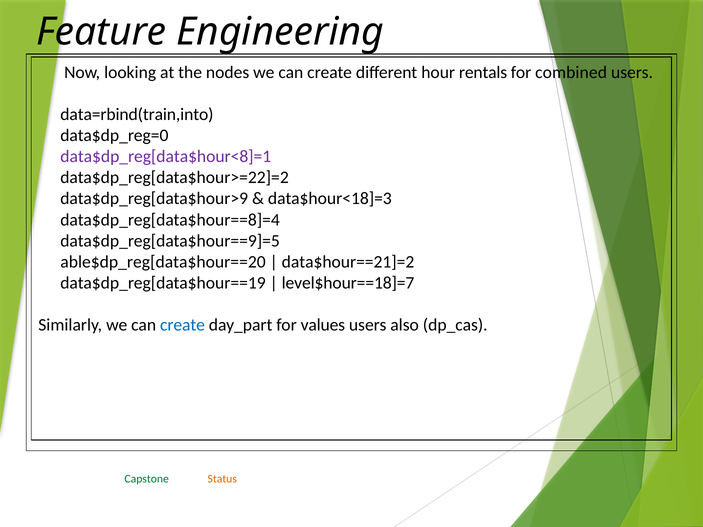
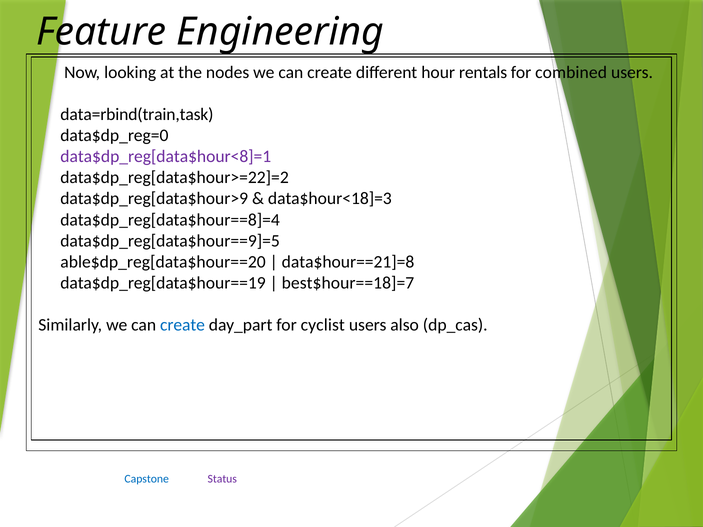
data=rbind(train,into: data=rbind(train,into -> data=rbind(train,task (137, 114)
data$hour==21]=2: data$hour==21]=2 -> data$hour==21]=8 (348, 262)
level$hour==18]=7: level$hour==18]=7 -> best$hour==18]=7 (348, 283)
values: values -> cyclist (323, 325)
Capstone colour: green -> blue (147, 479)
Status colour: orange -> purple (222, 479)
